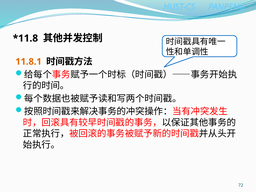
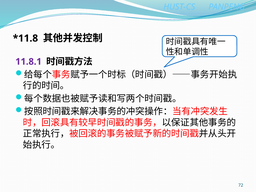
11.8.1 colour: orange -> purple (29, 62)
